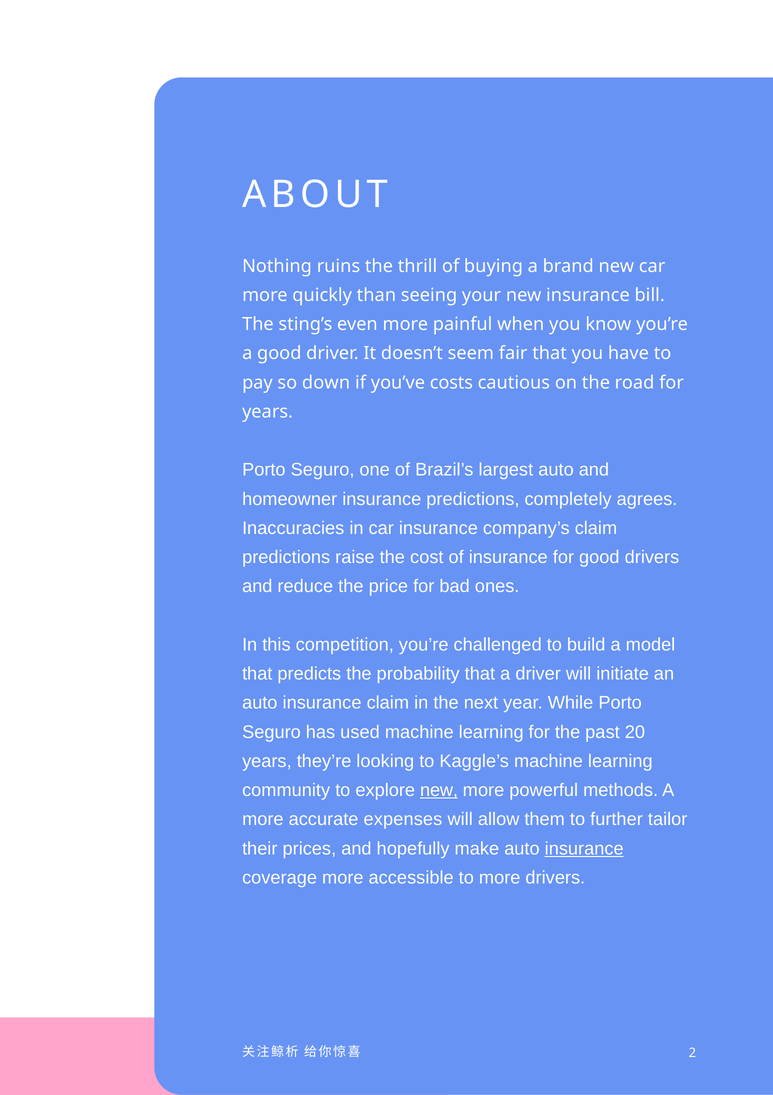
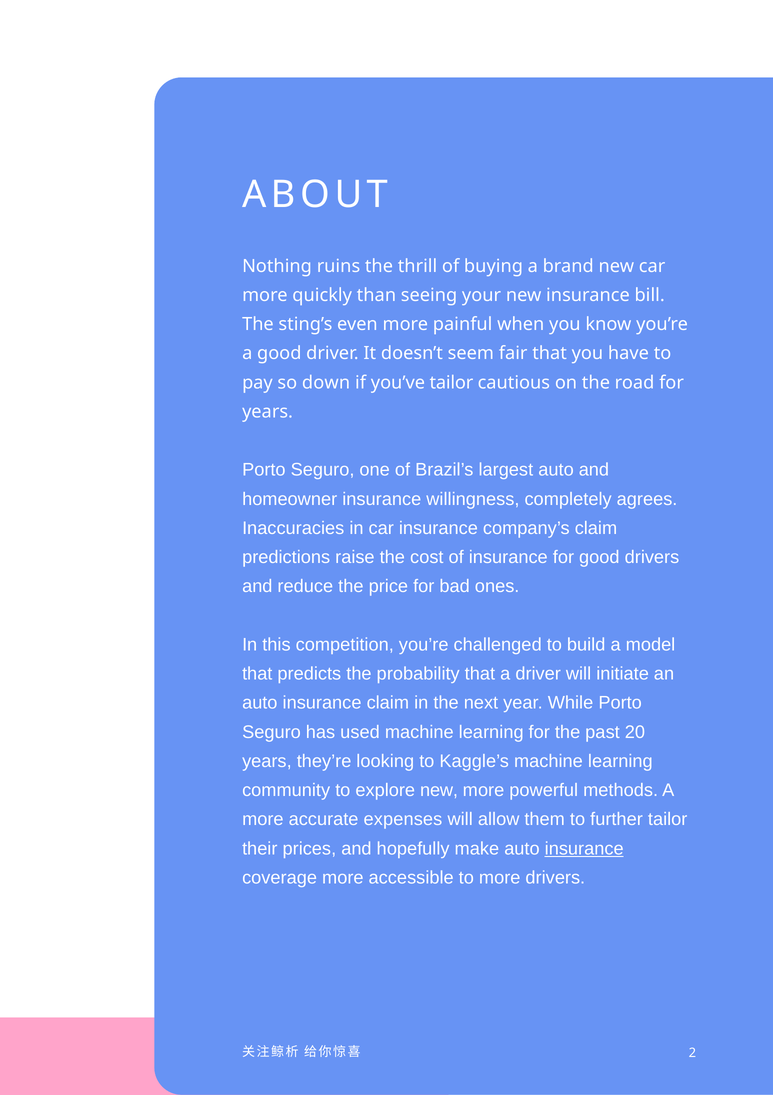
you’ve costs: costs -> tailor (451, 382)
insurance predictions: predictions -> willingness (473, 499)
new underline: present -> none (439, 789)
